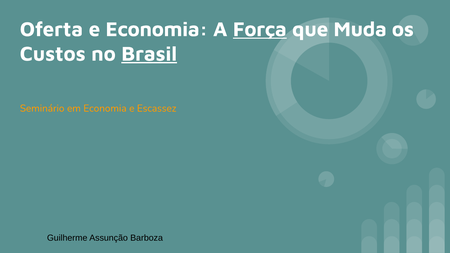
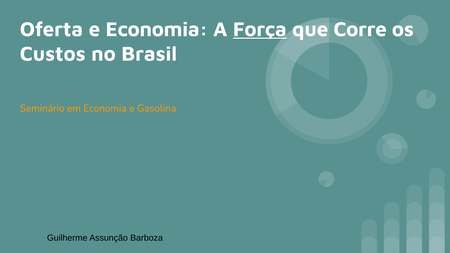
Muda: Muda -> Corre (360, 29)
Brasil underline: present -> none (149, 54)
Escassez: Escassez -> Gasolina (157, 108)
